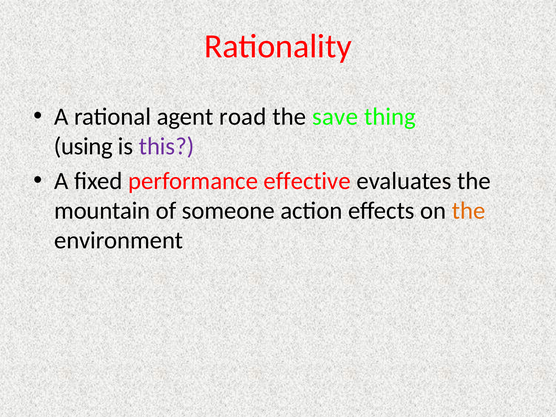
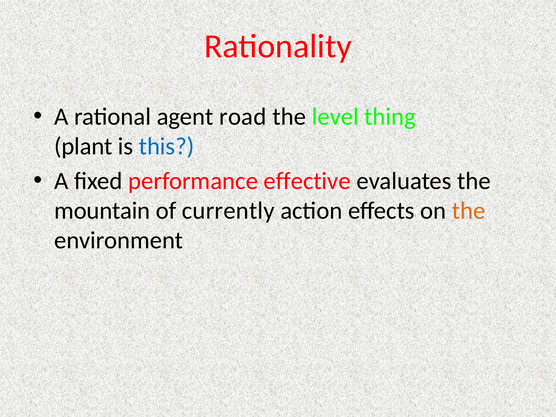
save: save -> level (335, 117)
using: using -> plant (83, 146)
this colour: purple -> blue (167, 146)
someone: someone -> currently (228, 211)
